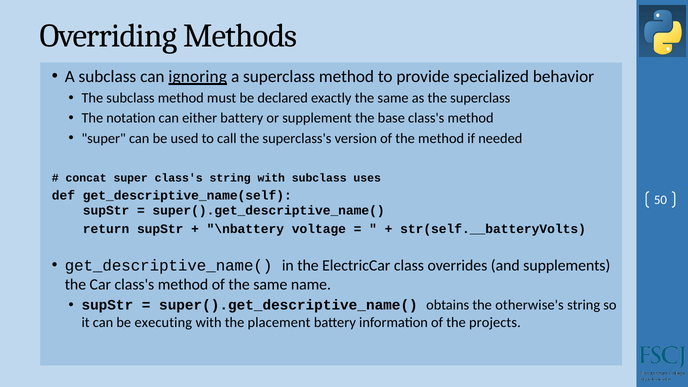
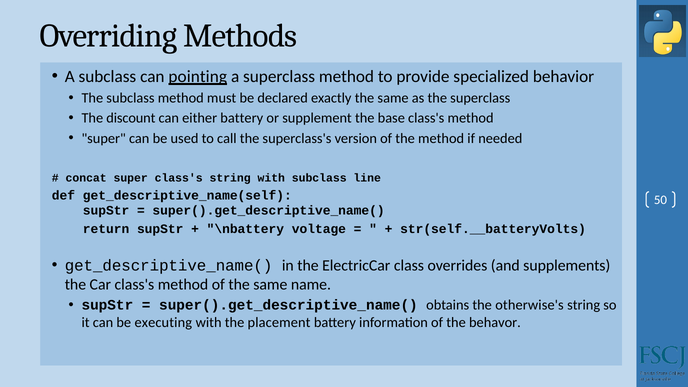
ignoring: ignoring -> pointing (198, 77)
notation: notation -> discount (131, 118)
uses: uses -> line (367, 178)
projects: projects -> behavor (495, 322)
